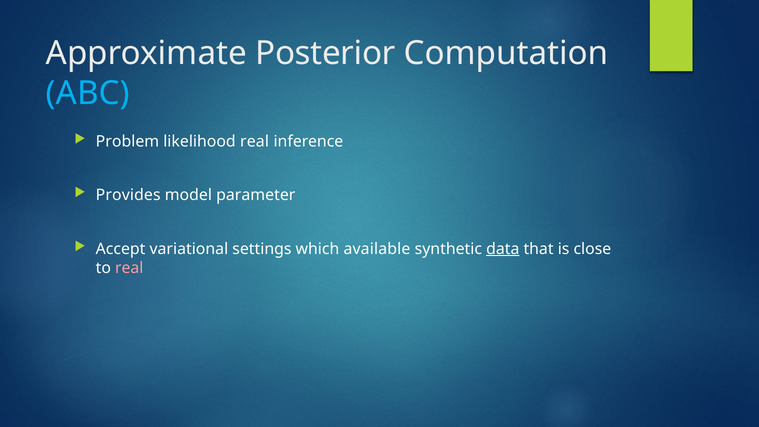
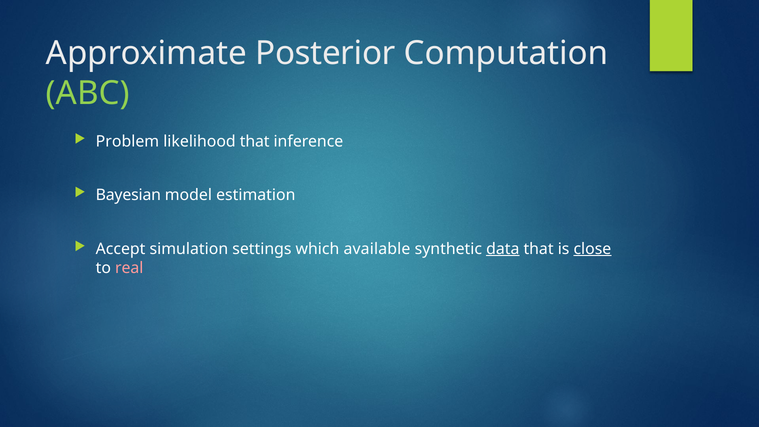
ABC colour: light blue -> light green (88, 93)
likelihood real: real -> that (255, 141)
Provides: Provides -> Bayesian (128, 195)
parameter: parameter -> estimation (256, 195)
variational: variational -> simulation (189, 249)
close underline: none -> present (592, 249)
